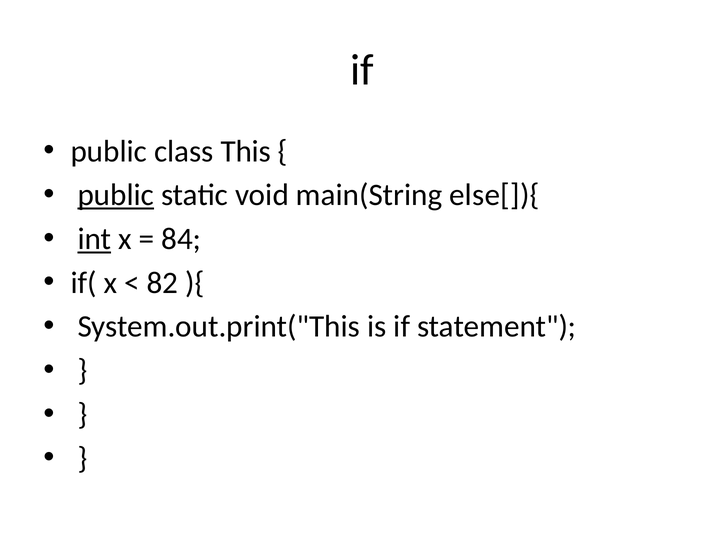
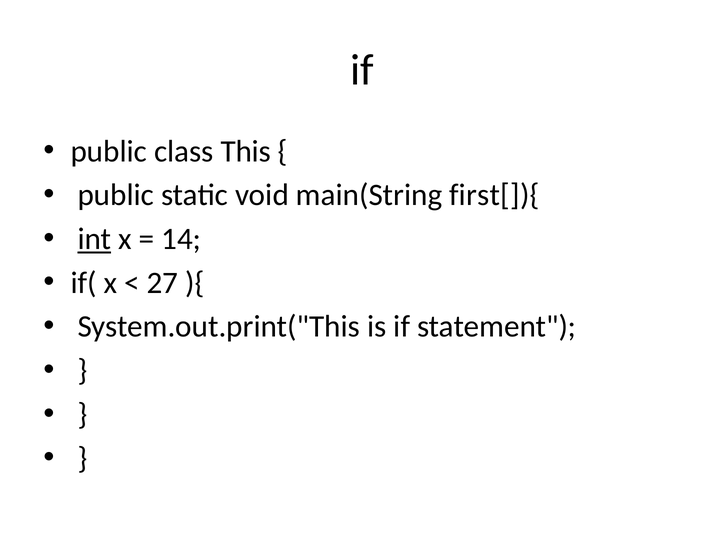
public underline: present -> none (116, 195)
else[]){: else[]){ -> first[]){ (494, 195)
84: 84 -> 14 (181, 239)
82: 82 -> 27 (162, 283)
